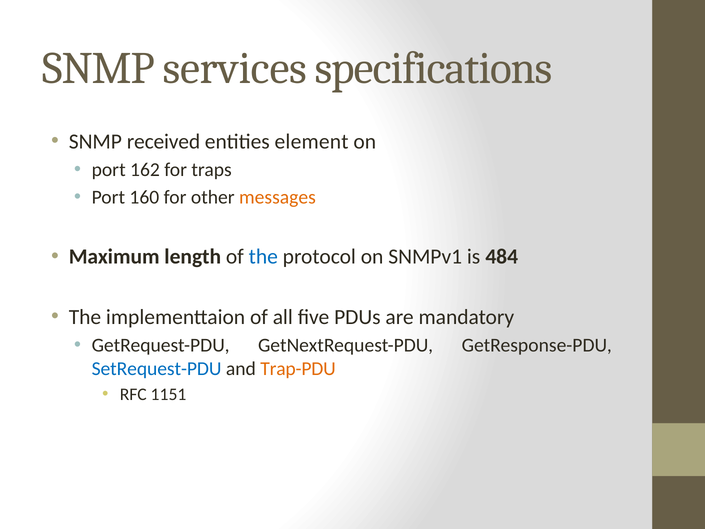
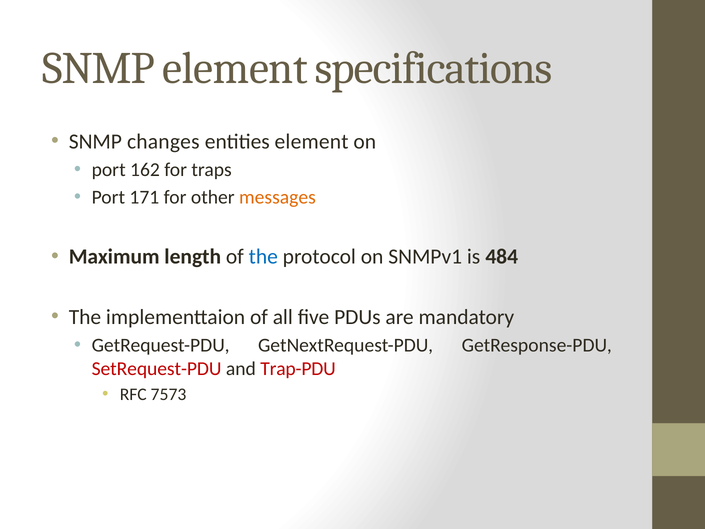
SNMP services: services -> element (235, 68)
received: received -> changes (163, 141)
160: 160 -> 171 (144, 197)
SetRequest-PDU colour: blue -> red (157, 369)
Trap-PDU colour: orange -> red (298, 369)
1151: 1151 -> 7573 (168, 394)
